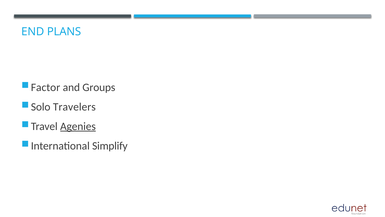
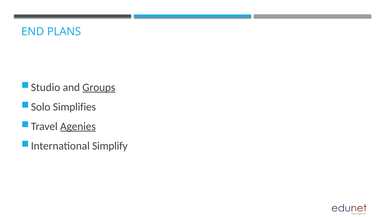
Factor: Factor -> Studio (46, 87)
Groups underline: none -> present (99, 87)
Travelers: Travelers -> Simplifies (74, 107)
